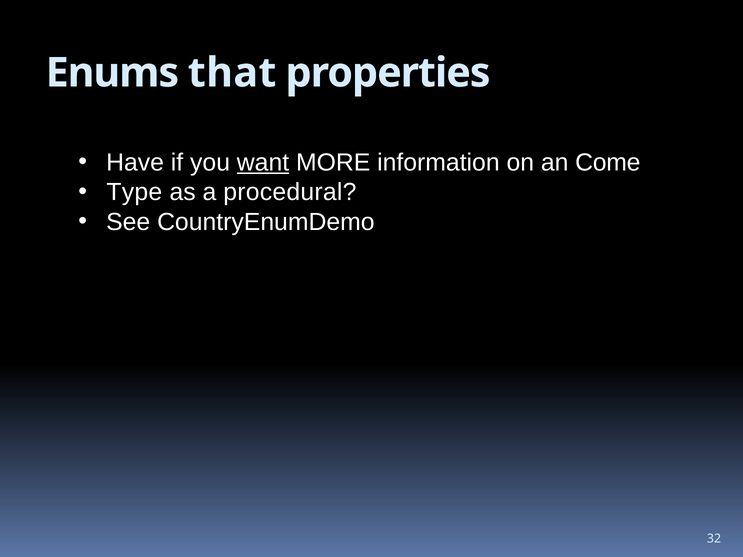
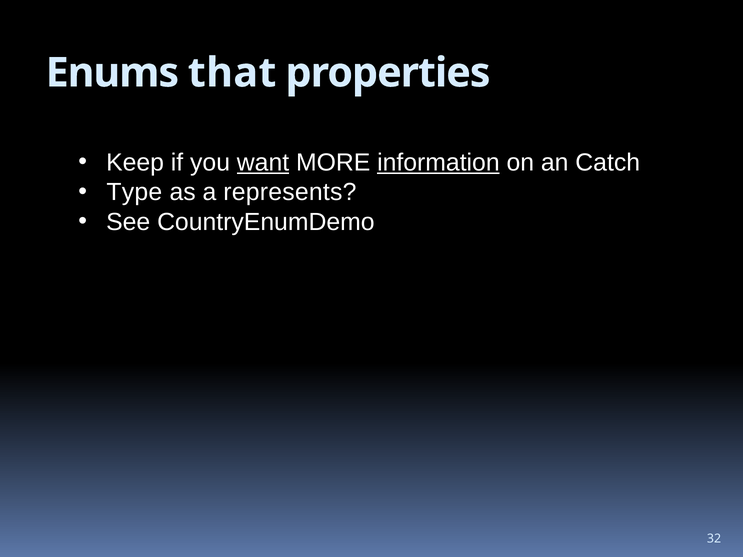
Have: Have -> Keep (135, 163)
information underline: none -> present (438, 163)
Come: Come -> Catch (608, 163)
procedural: procedural -> represents (290, 192)
